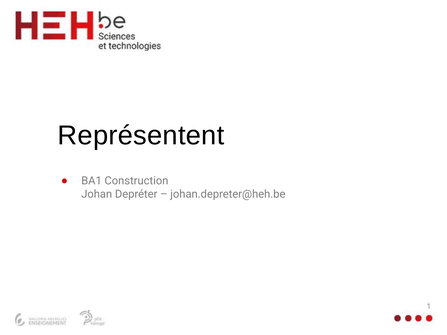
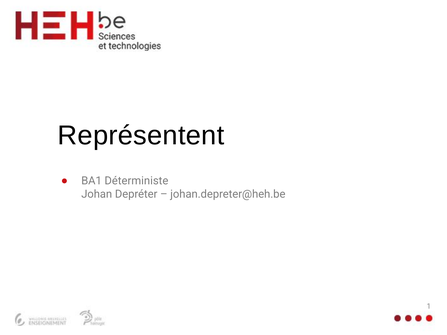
Construction: Construction -> Déterministe (136, 181)
